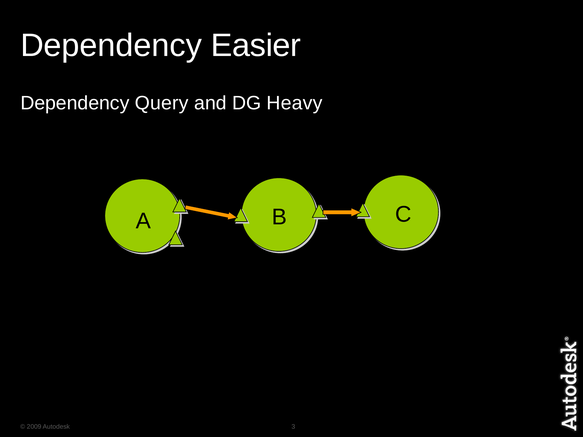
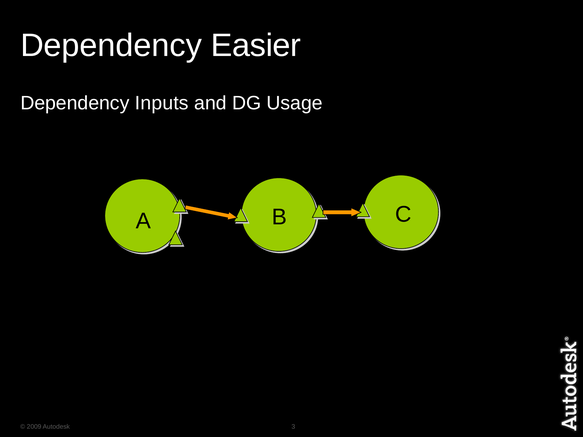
Query: Query -> Inputs (162, 103)
Heavy: Heavy -> Usage (295, 103)
